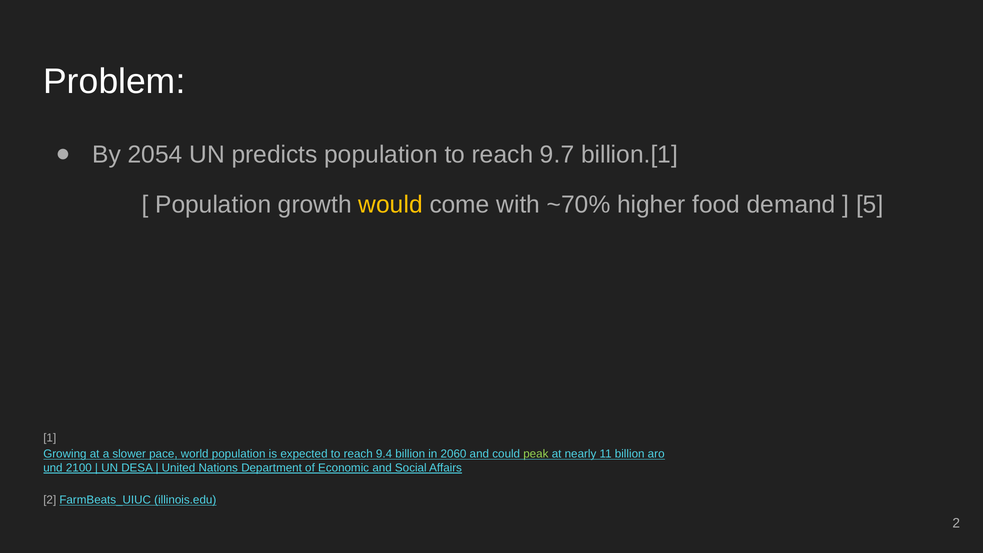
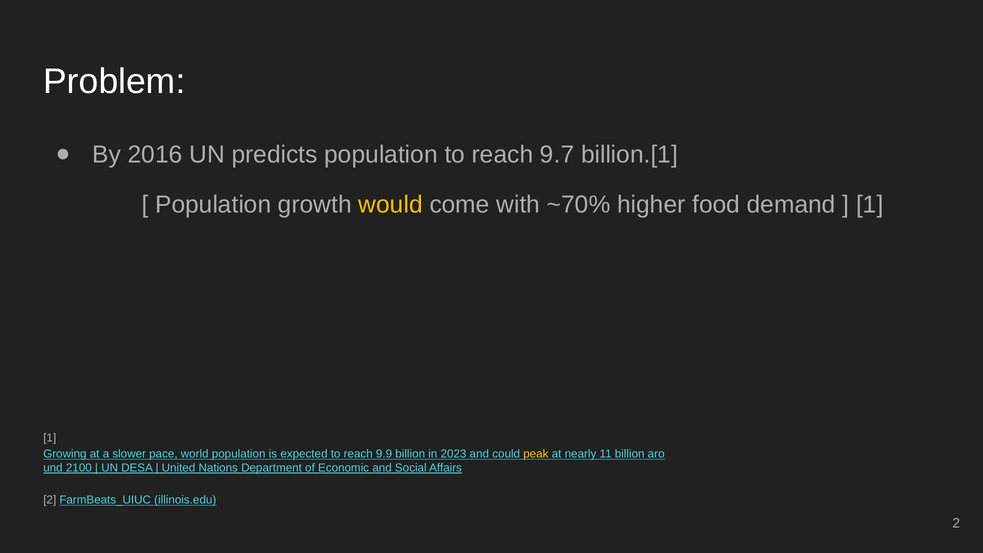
2054: 2054 -> 2016 (155, 155)
5: 5 -> 1 (870, 205)
9.4: 9.4 -> 9.9 (384, 454)
2060: 2060 -> 2023 (454, 454)
peak colour: light green -> yellow (536, 454)
